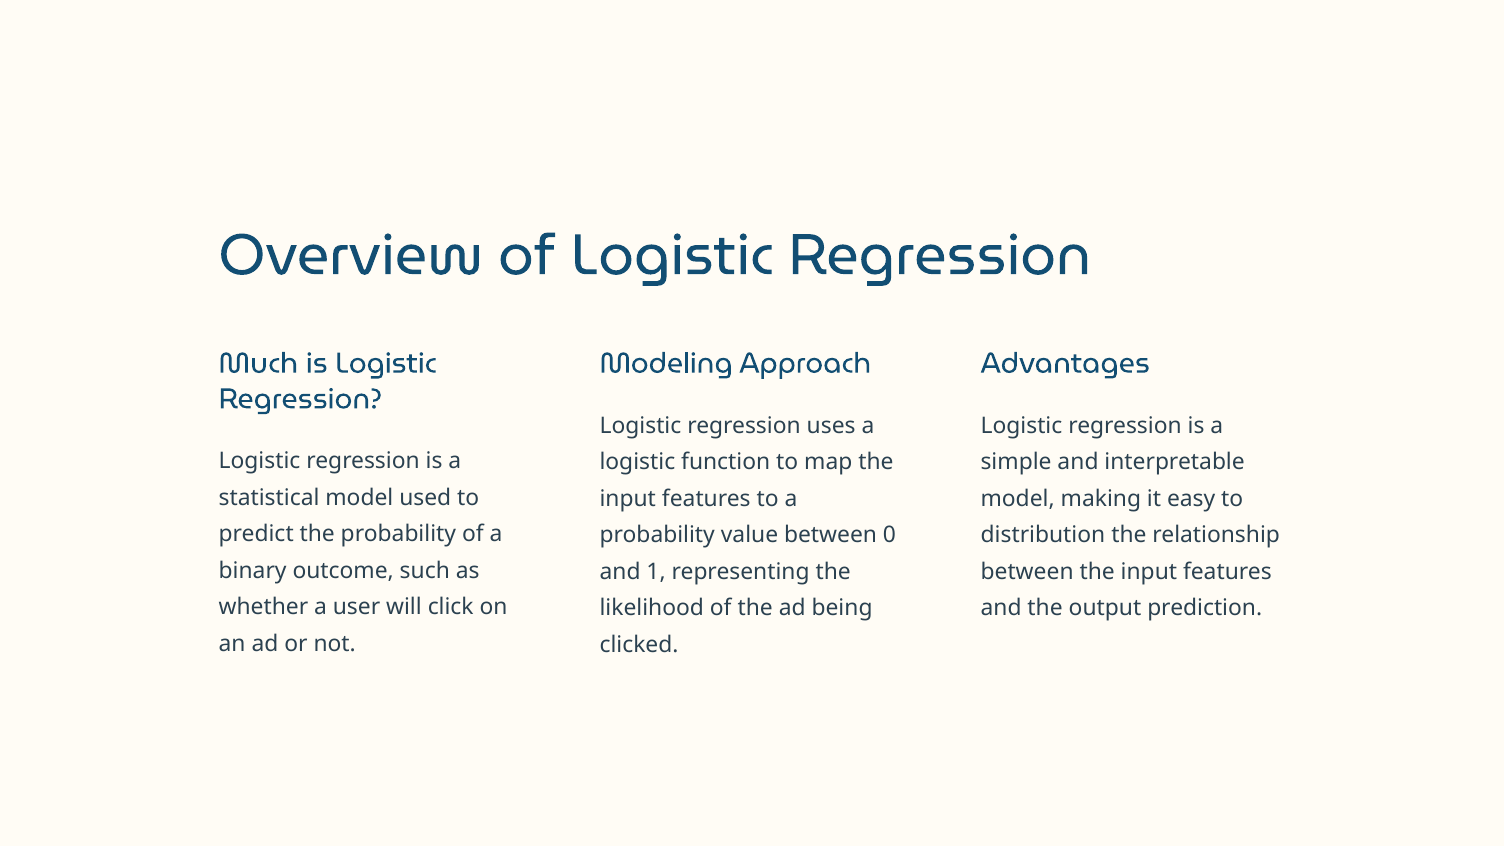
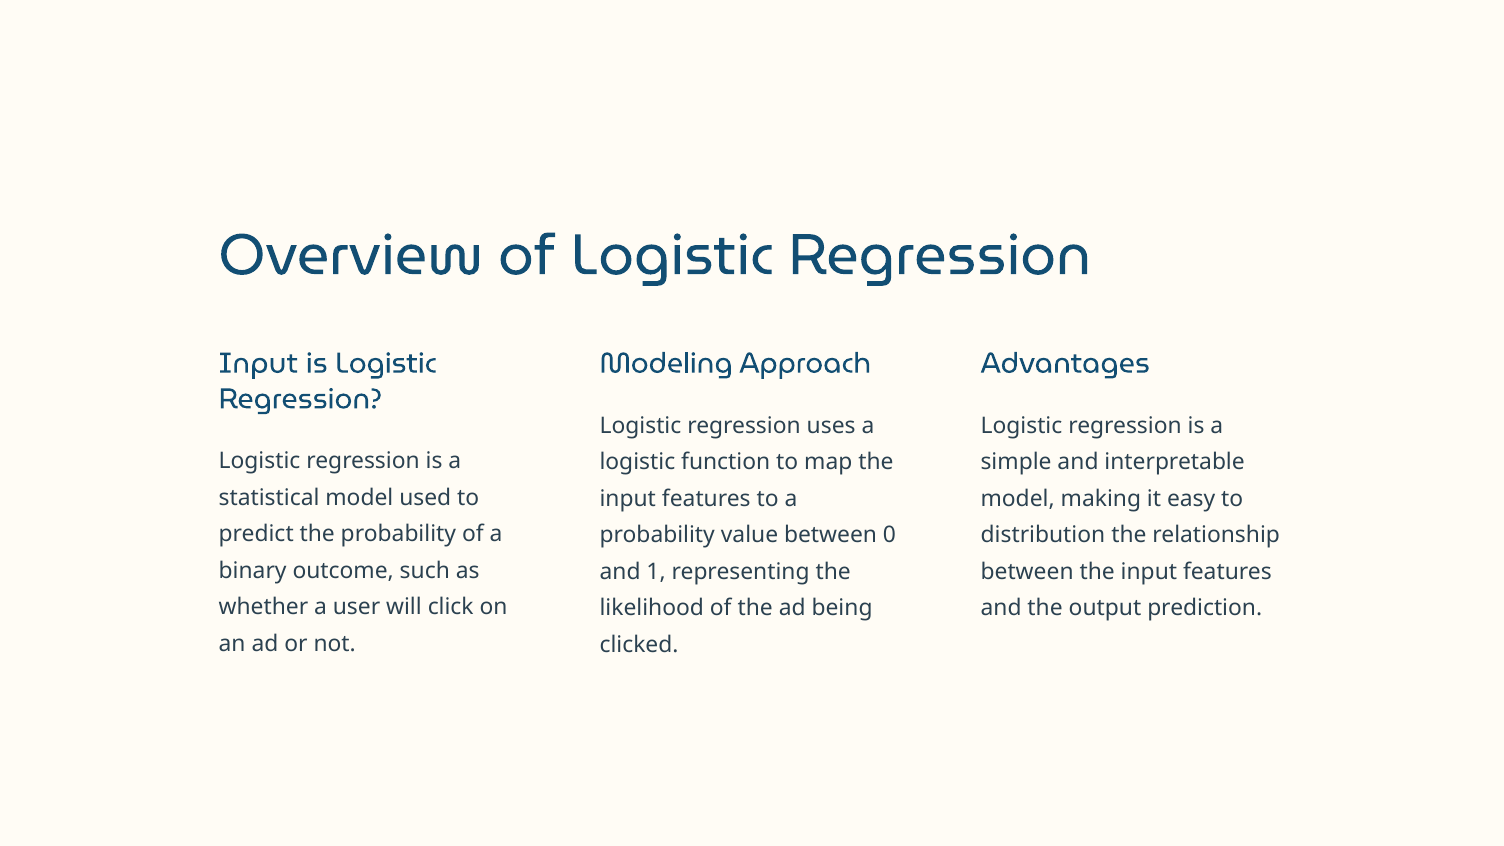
Much: Much -> Input (258, 363)
